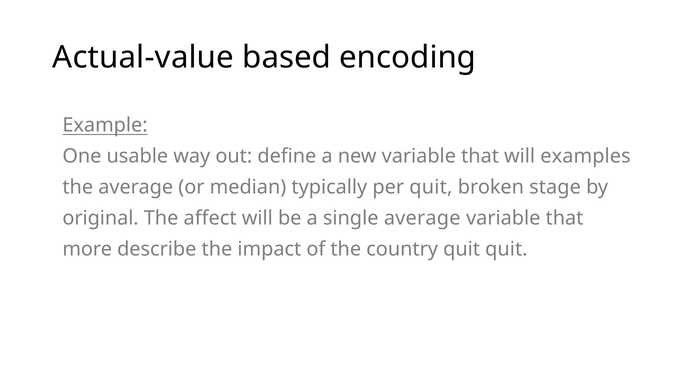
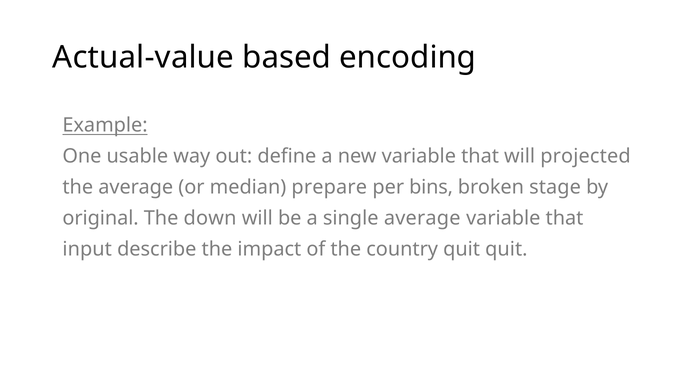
examples: examples -> projected (585, 156)
typically: typically -> prepare (329, 187)
per quit: quit -> bins (431, 187)
affect: affect -> down (210, 218)
more: more -> input (87, 249)
